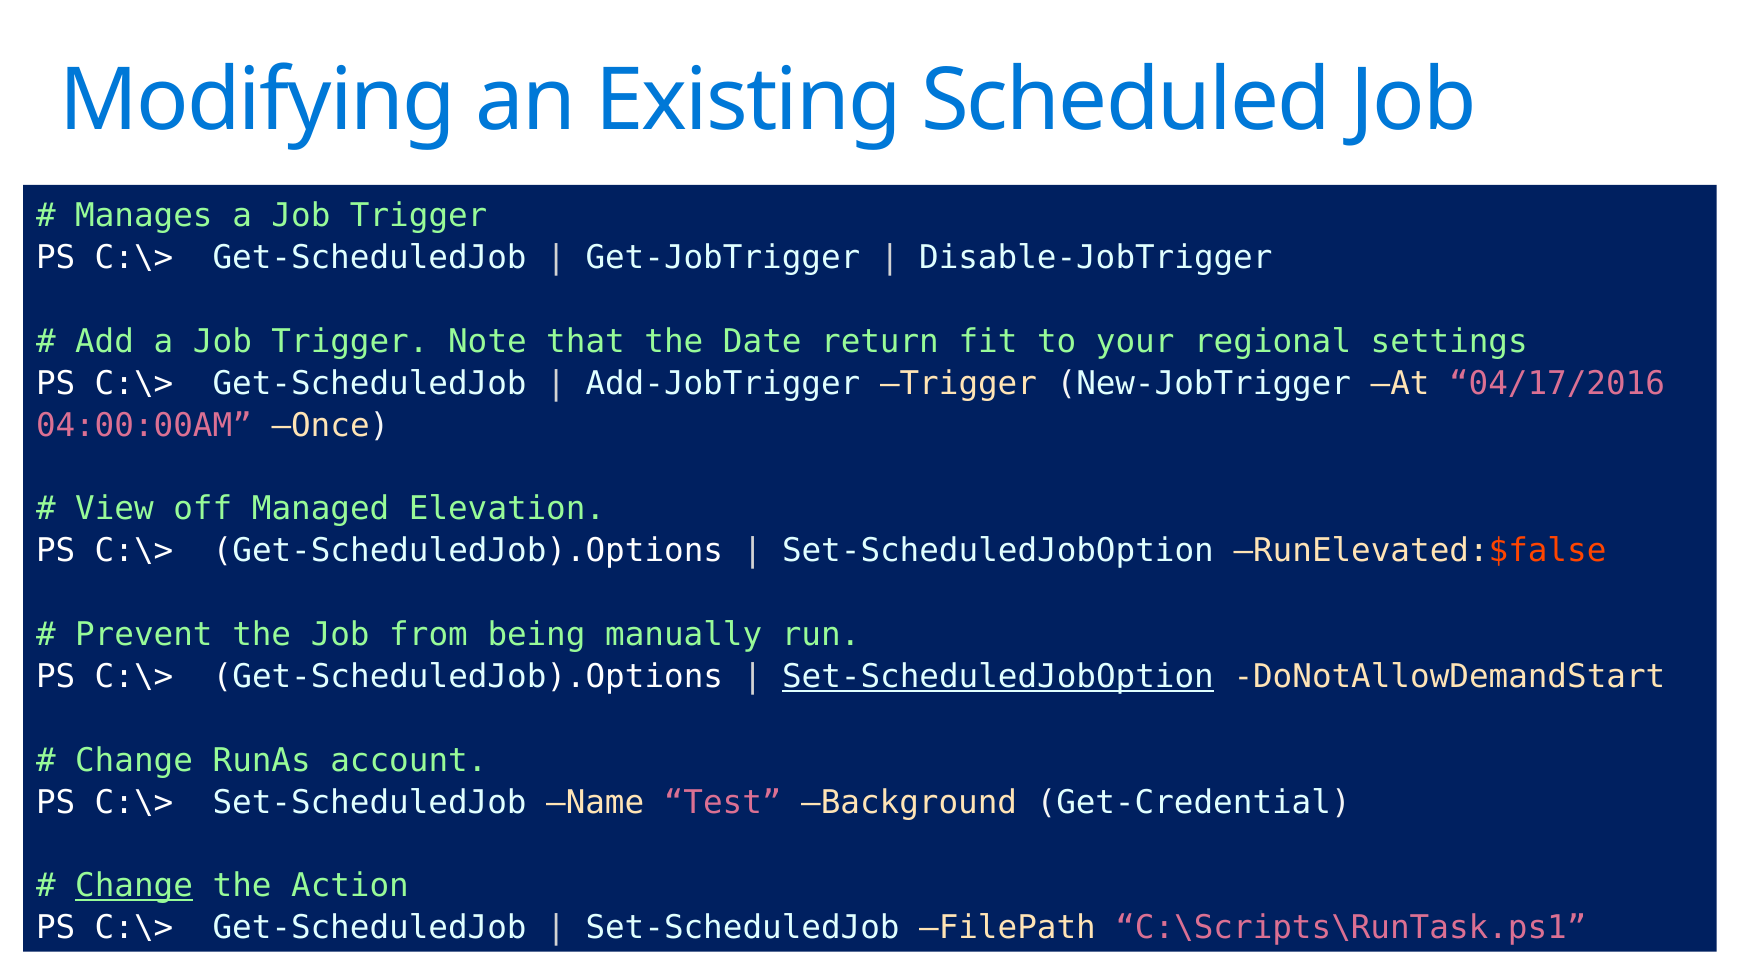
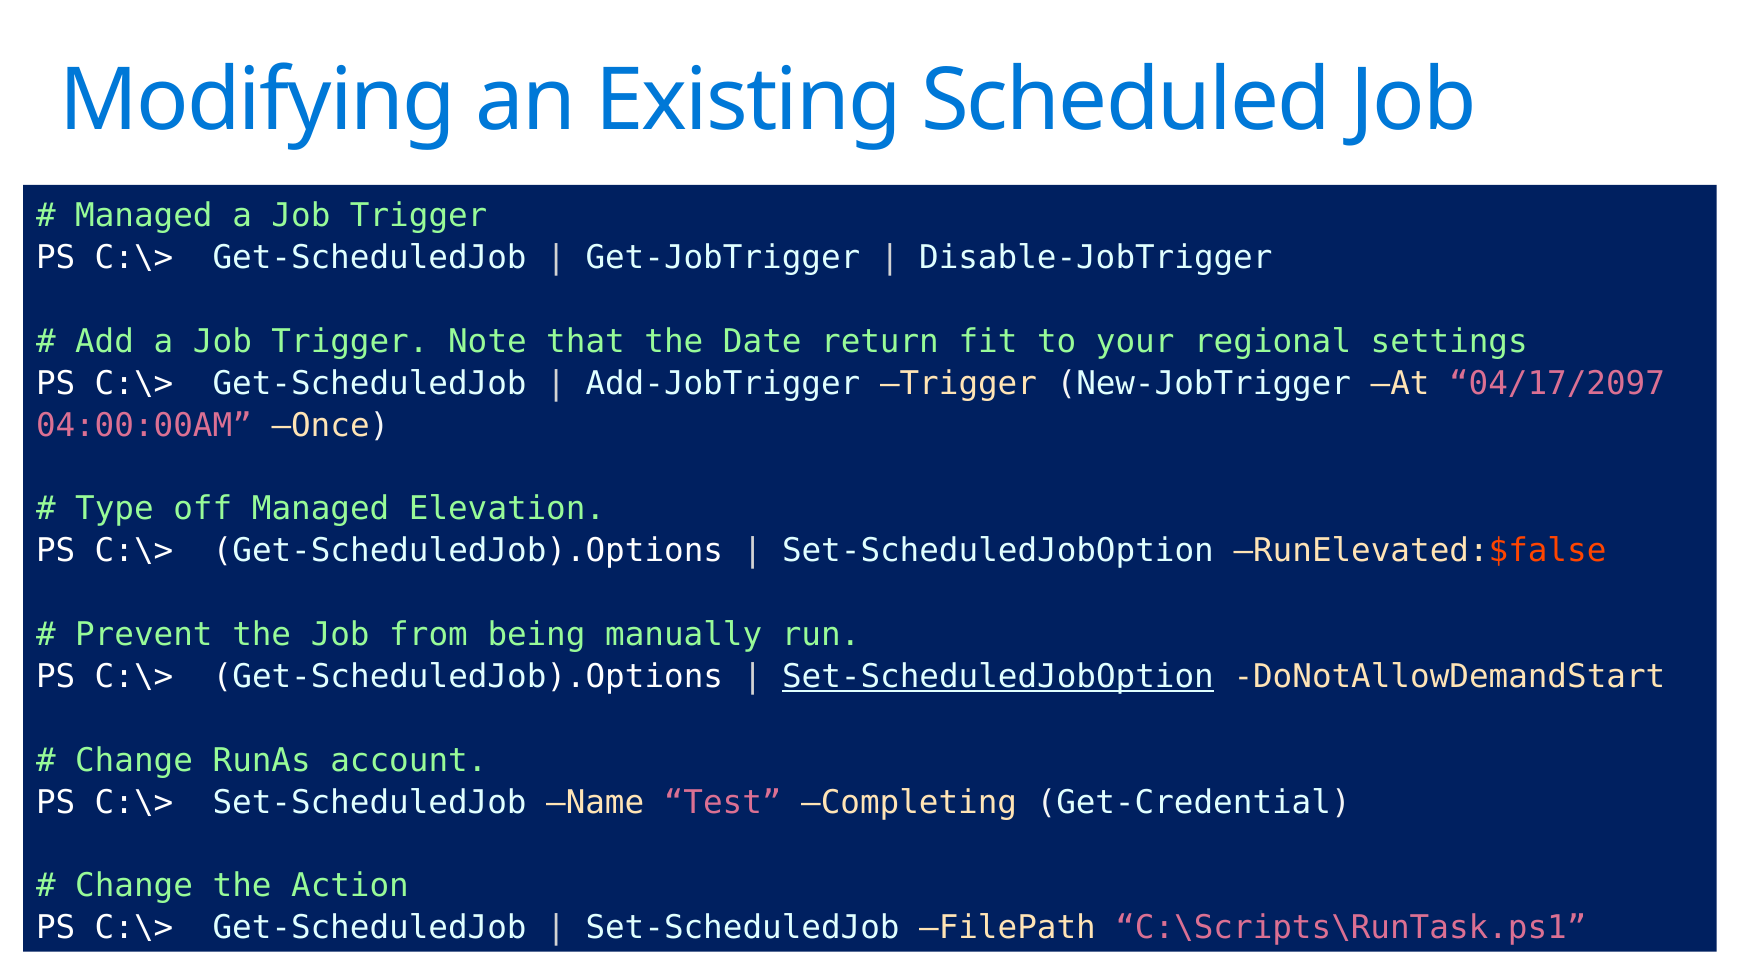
Manages: Manages -> Managed (144, 216)
04/17/2016: 04/17/2016 -> 04/17/2097 (1557, 383)
View: View -> Type (114, 509)
Background: Background -> Completing (909, 802)
Change underline: present -> none (134, 886)
